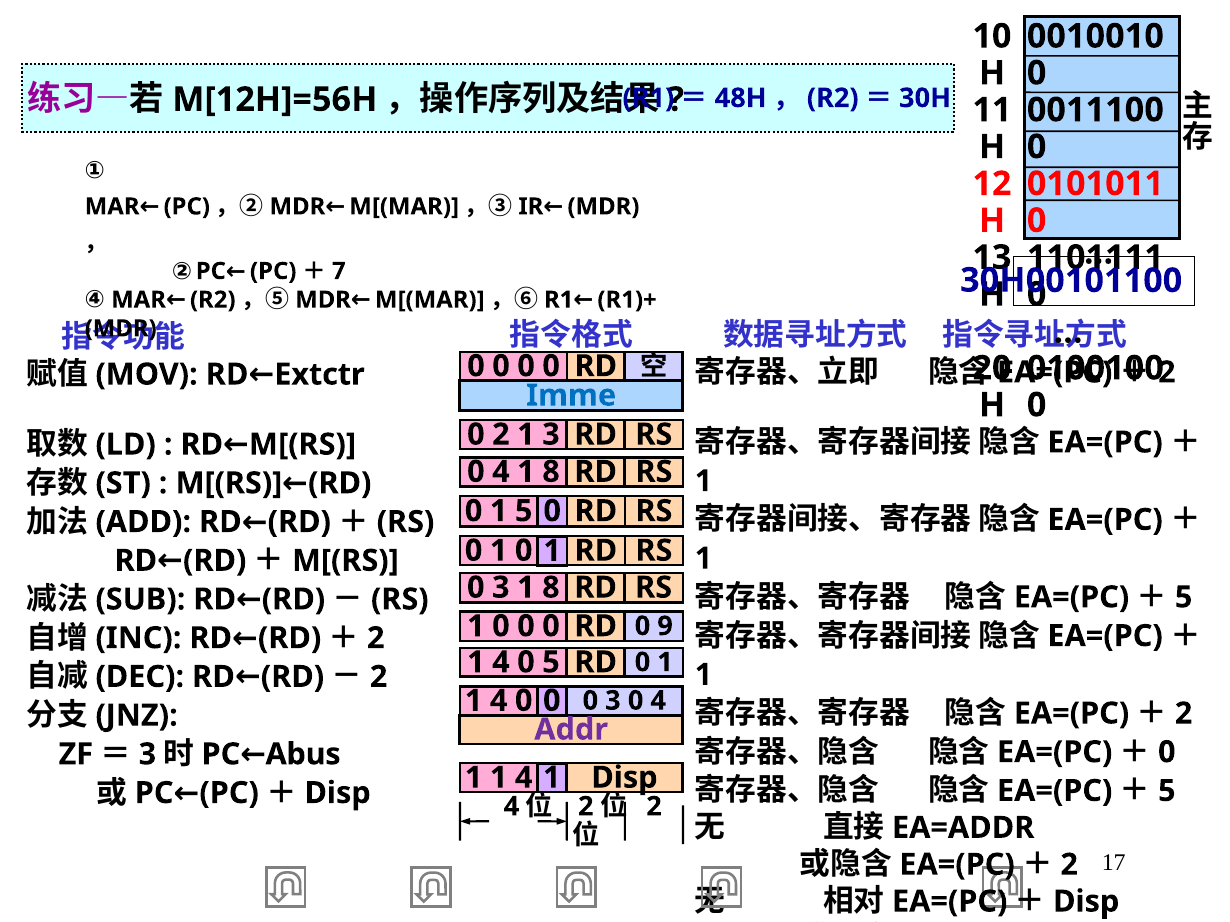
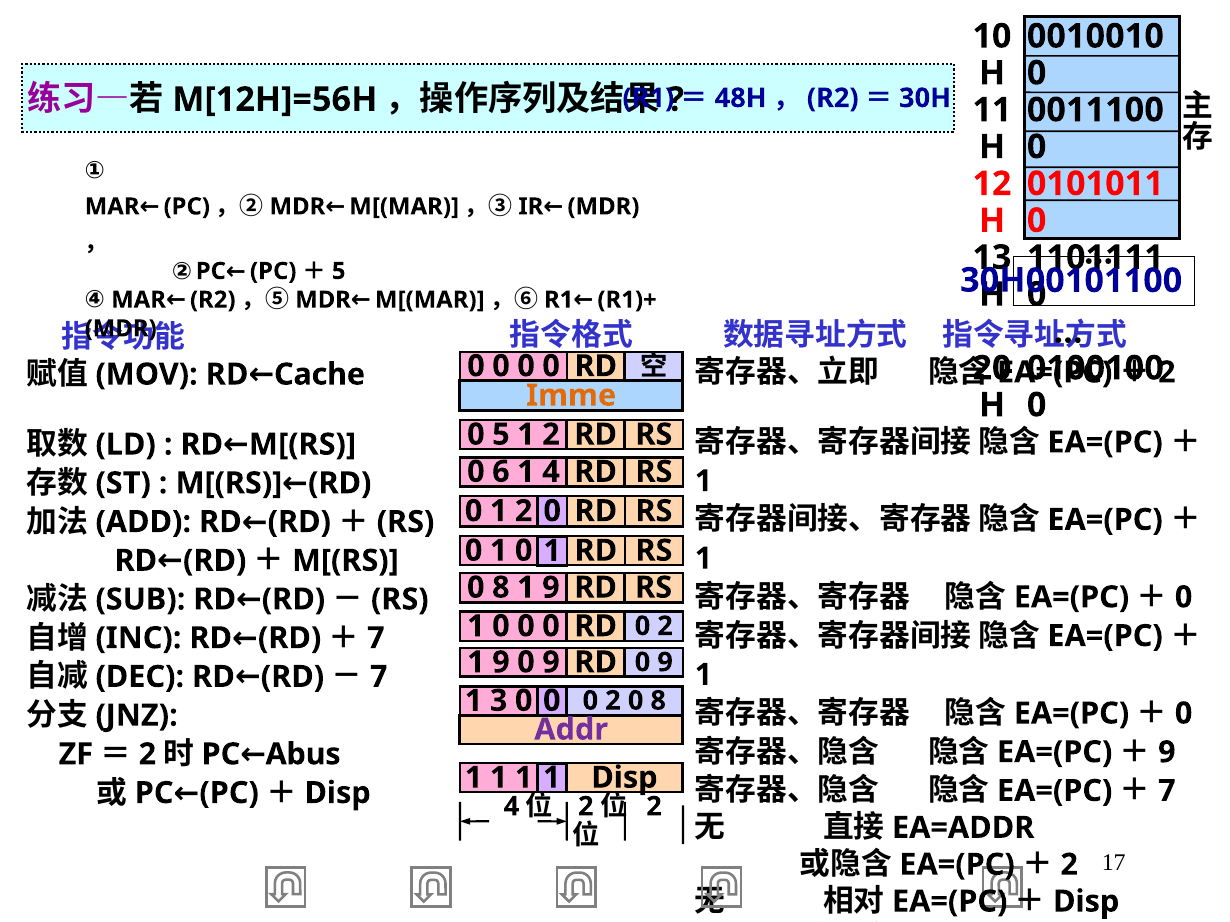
7: 7 -> 5 (339, 271)
Extctr: Extctr -> Cache (320, 375)
Imme colour: blue -> orange (571, 396)
0 2: 2 -> 5 (501, 435)
3: 3 -> 2 (551, 435)
4: 4 -> 6 (501, 472)
8: 8 -> 4 (551, 472)
0 1 5: 5 -> 2 (524, 511)
3: 3 -> 8 (501, 588)
8: 8 -> 9 (551, 588)
5: 5 -> 0 (1184, 598)
9: 9 -> 2 (665, 626)
2: 2 -> 7 (376, 638)
4: 4 -> 9 (501, 663)
5: 5 -> 9 (551, 663)
RD 0 1: 1 -> 9 (665, 663)
2: 2 -> 7 (379, 677)
4: 4 -> 3 (499, 701)
3: 3 -> 2 (613, 701)
4: 4 -> 8 (658, 701)
2: 2 -> 0 (1184, 714)
0: 0 -> 9 (1167, 753)
3: 3 -> 2 (147, 755)
4: 4 -> 1 (524, 778)
5: 5 -> 7 (1167, 791)
